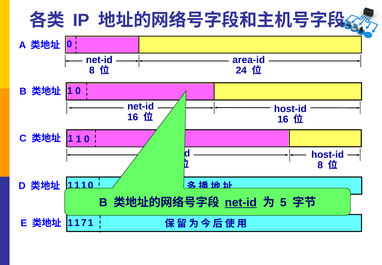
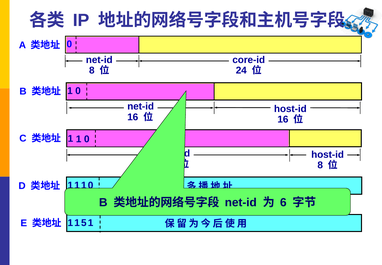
area-id: area-id -> core-id (249, 60)
net-id underline: present -> none (241, 202)
5: 5 -> 6 (283, 202)
7: 7 -> 5 (84, 223)
